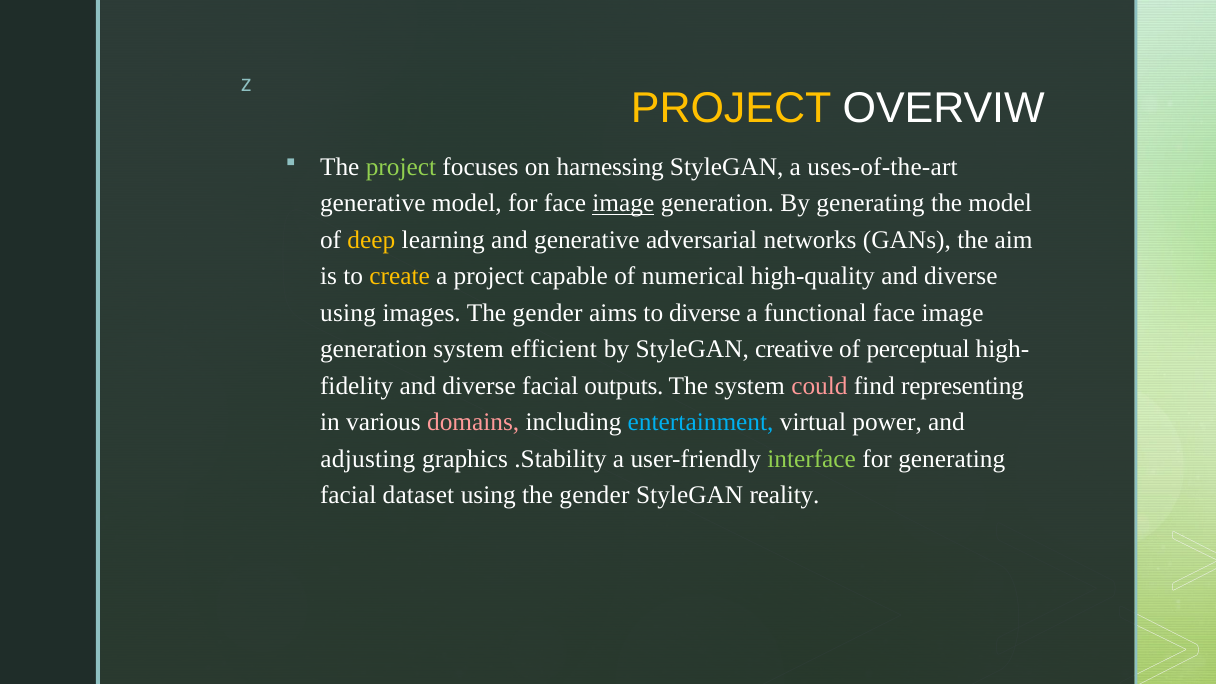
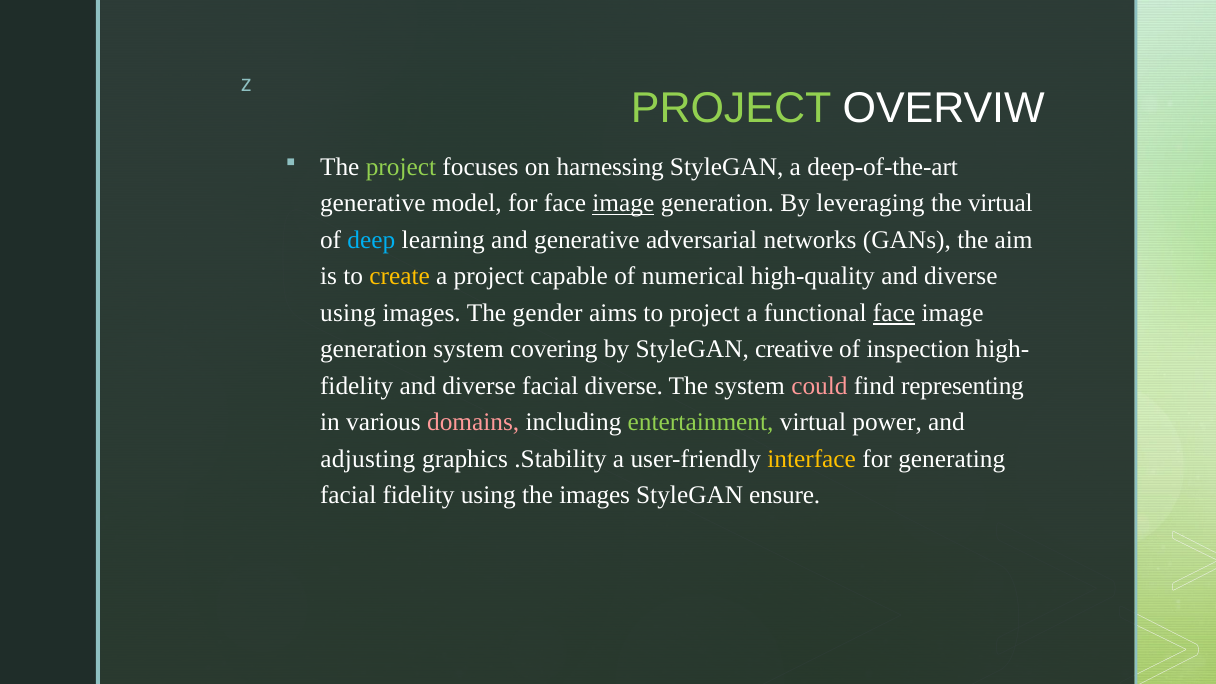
PROJECT colour: yellow -> light green (731, 108)
uses-of-the-art: uses-of-the-art -> deep-of-the-art (883, 167)
By generating: generating -> leveraging (871, 203)
the model: model -> virtual (1000, 203)
deep colour: yellow -> light blue (371, 240)
to diverse: diverse -> project (705, 313)
face underline: none -> present (894, 313)
efficient: efficient -> covering (554, 349)
perceptual: perceptual -> inspection (918, 349)
facial outputs: outputs -> diverse (624, 386)
entertainment colour: light blue -> light green (701, 422)
interface colour: light green -> yellow (812, 459)
facial dataset: dataset -> fidelity (419, 495)
using the gender: gender -> images (595, 495)
reality: reality -> ensure (785, 495)
